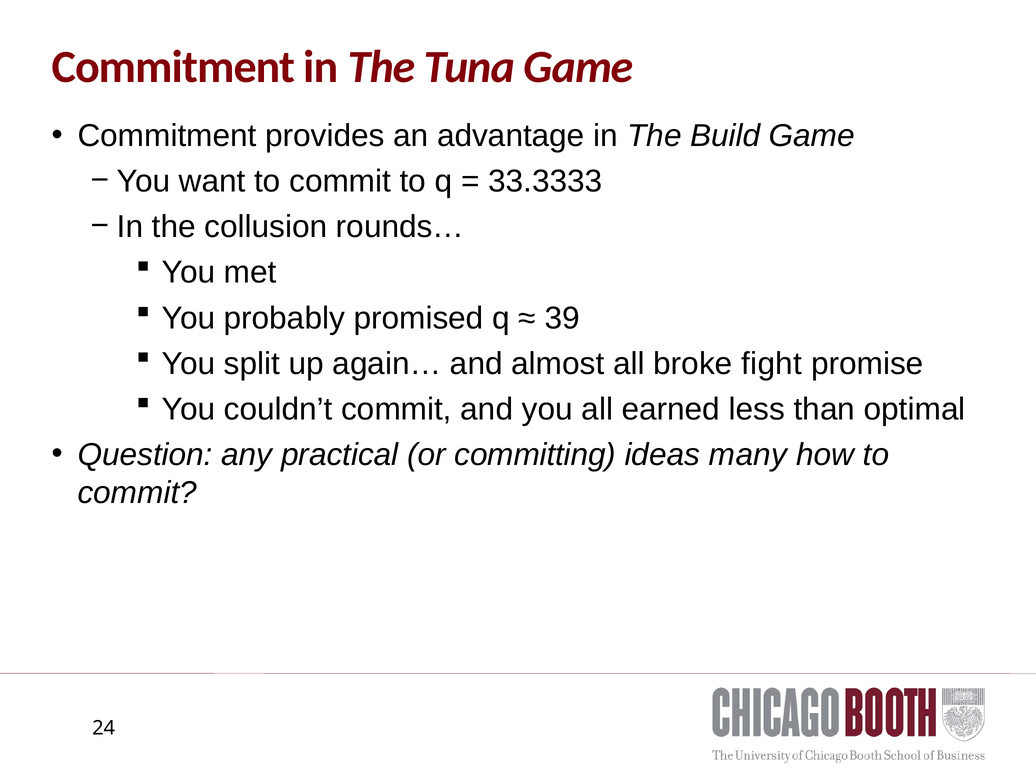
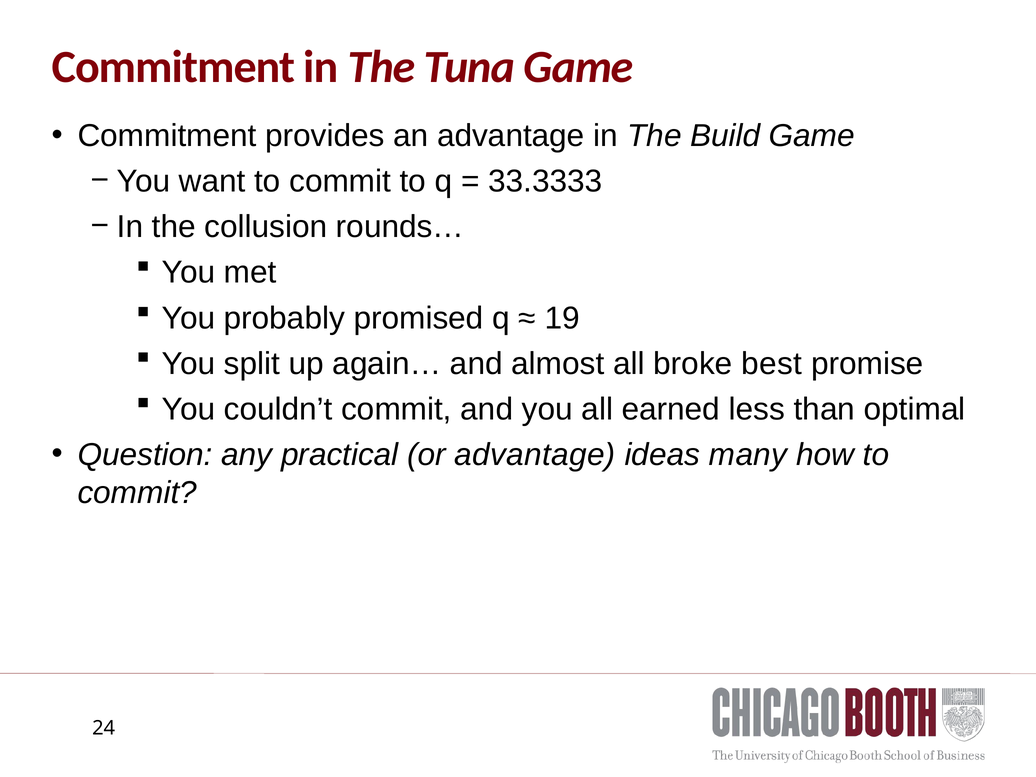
39: 39 -> 19 (562, 318)
fight: fight -> best (772, 364)
or committing: committing -> advantage (535, 455)
